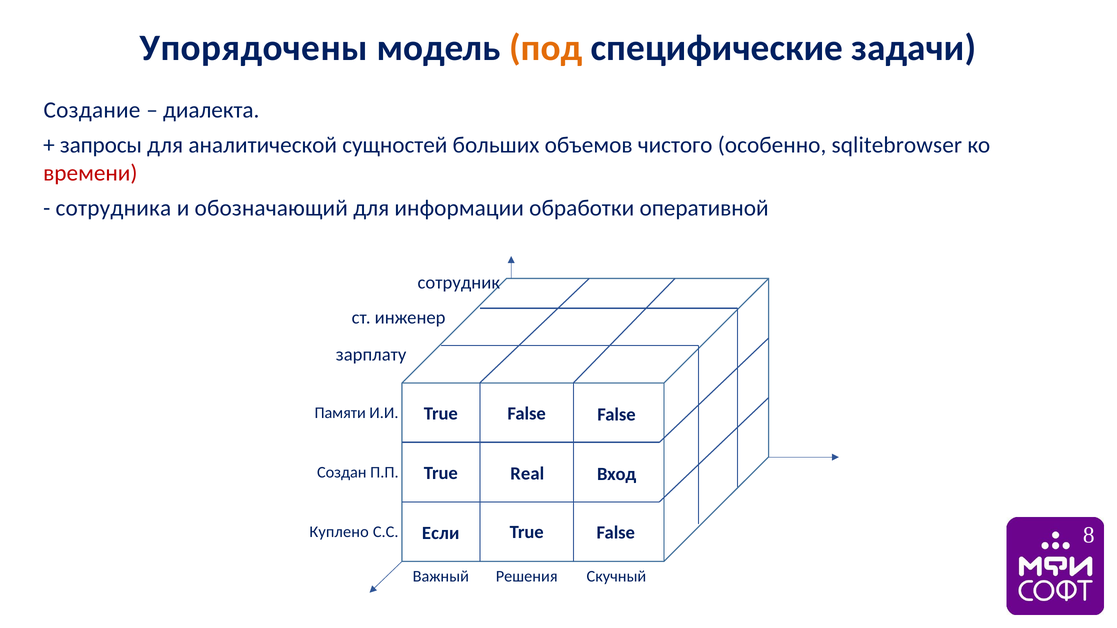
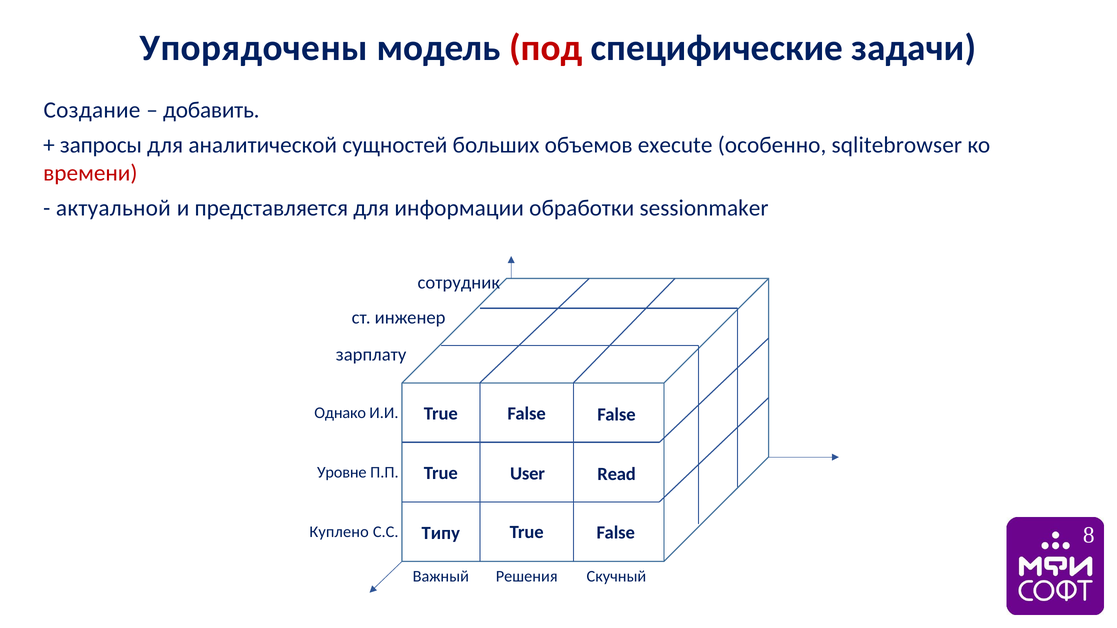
под colour: orange -> red (546, 48)
диалекта: диалекта -> добавить (211, 110)
чистого: чистого -> execute (675, 145)
сотрудника: сотрудника -> актуальной (113, 208)
обозначающий: обозначающий -> представляется (271, 208)
оперативной: оперативной -> sessionmaker (704, 208)
Памяти: Памяти -> Однако (340, 413)
Создан: Создан -> Уровне (342, 472)
Real: Real -> User (527, 474)
Вход: Вход -> Read (617, 474)
Если: Если -> Типу (441, 533)
